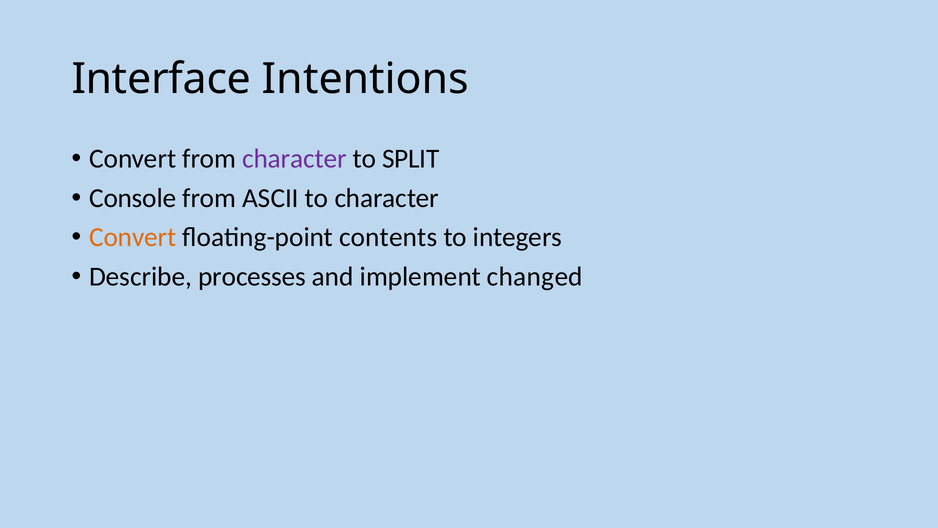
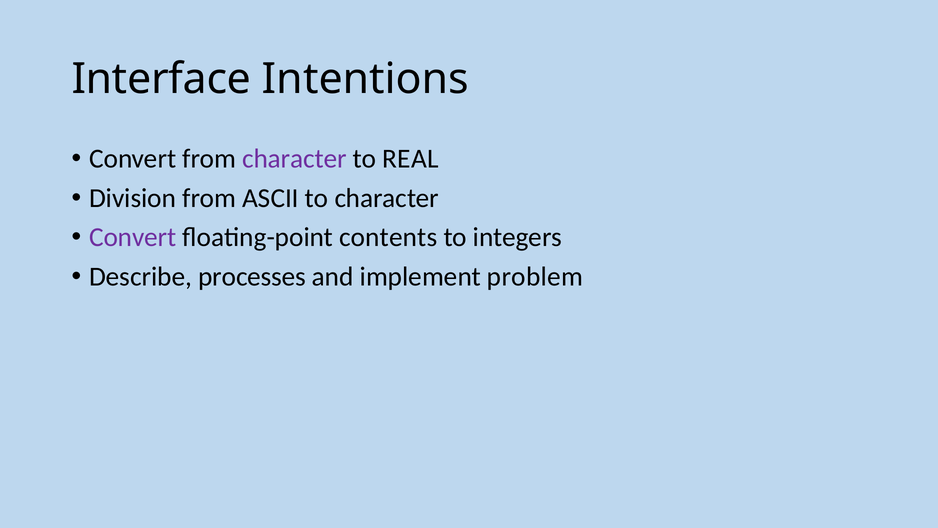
SPLIT: SPLIT -> REAL (410, 159)
Console: Console -> Division (133, 198)
Convert colour: orange -> purple (133, 237)
changed: changed -> problem (535, 277)
